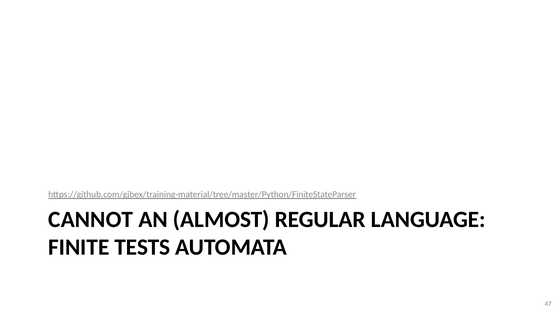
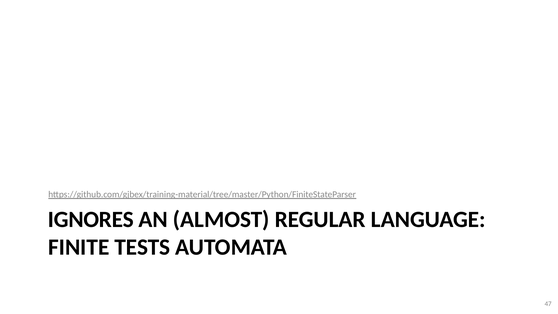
CANNOT: CANNOT -> IGNORES (91, 219)
